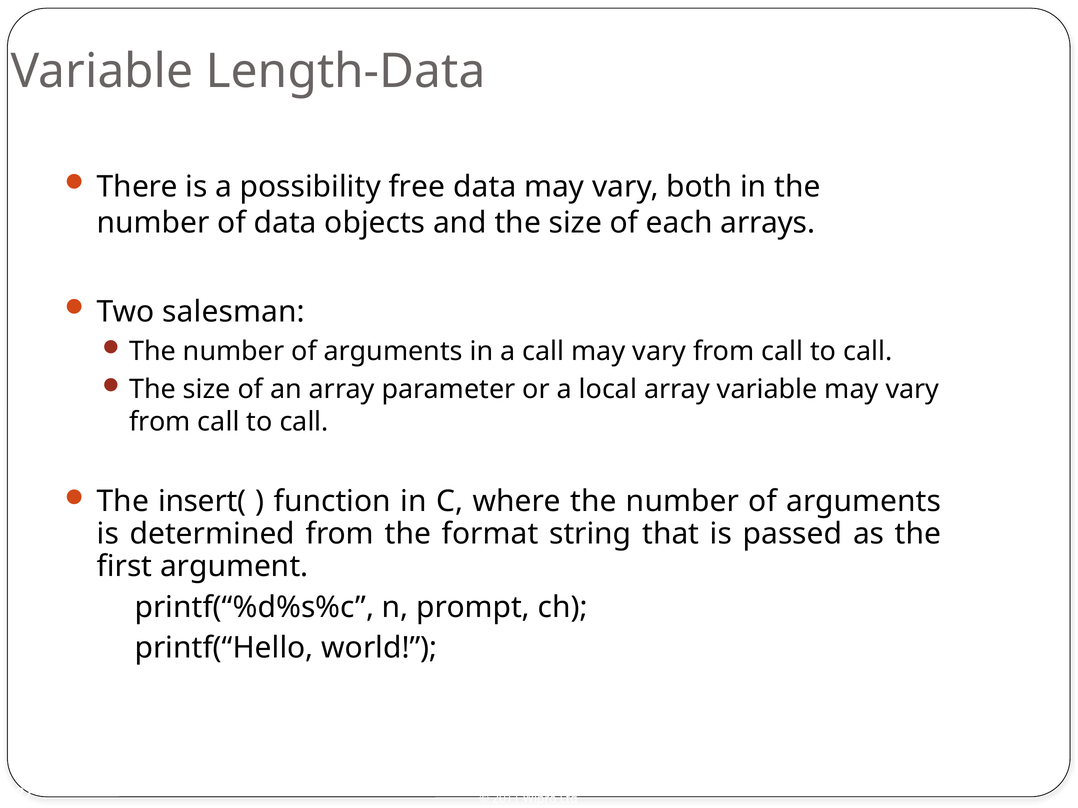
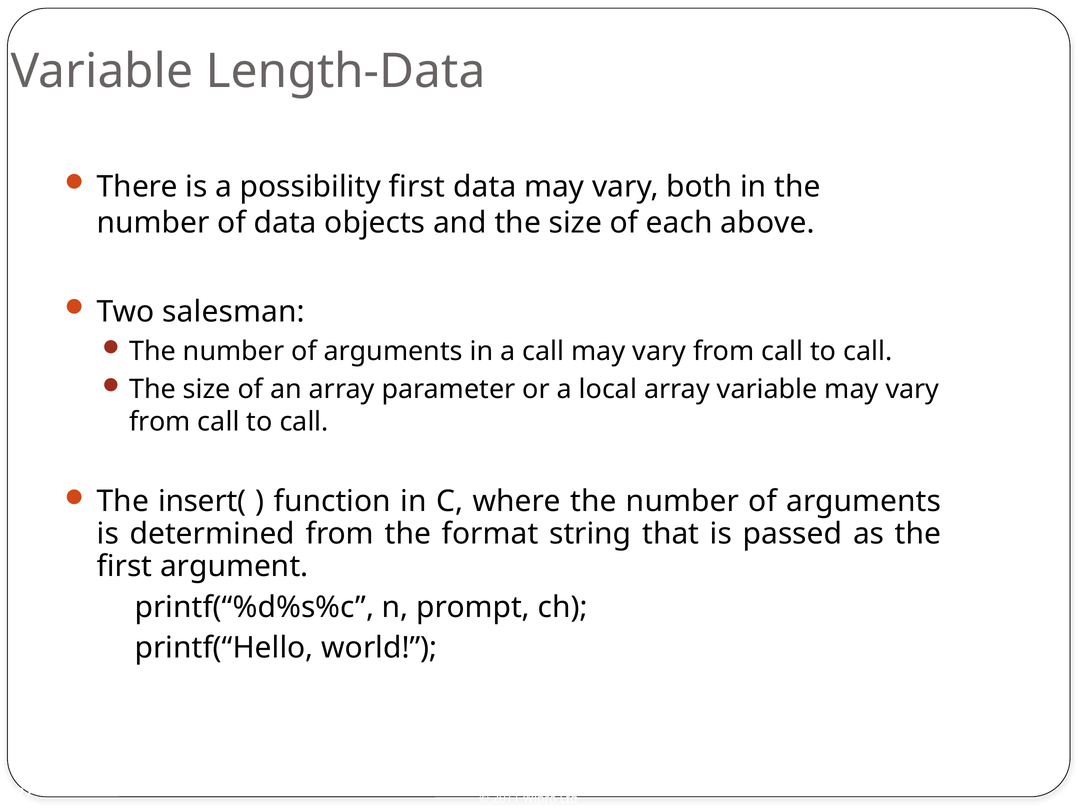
possibility free: free -> first (417, 187)
arrays: arrays -> above (768, 223)
